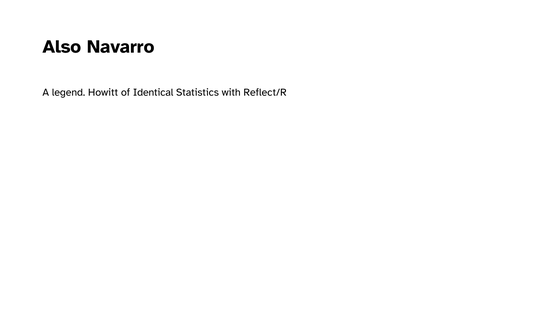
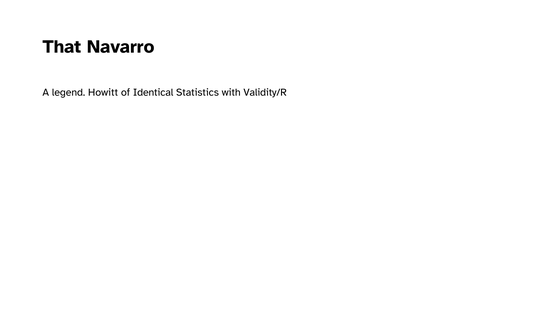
Also: Also -> That (62, 47)
Reflect/R: Reflect/R -> Validity/R (265, 92)
